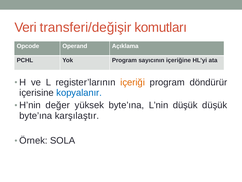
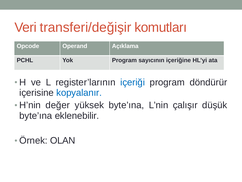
içeriği colour: orange -> blue (133, 82)
L’nin düşük: düşük -> çalışır (185, 105)
karşılaştır: karşılaştır -> eklenebilir (77, 115)
SOLA: SOLA -> OLAN (63, 140)
